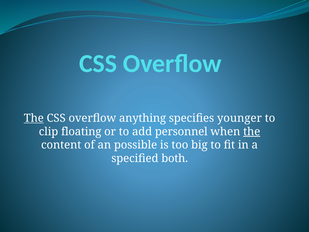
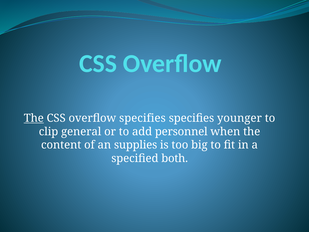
overflow anything: anything -> specifies (142, 118)
floating: floating -> general (81, 131)
the underline: present -> none (252, 131)
possible: possible -> supplies (136, 145)
